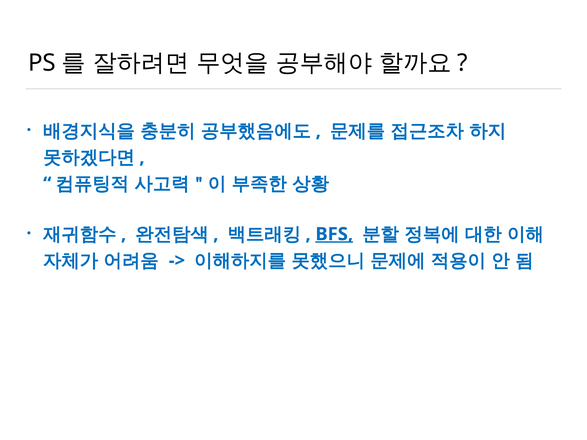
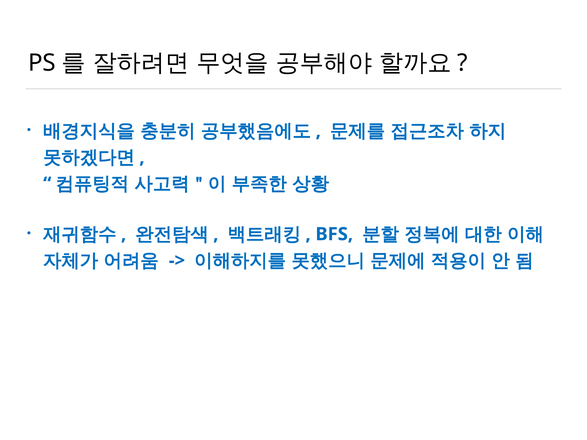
BFS underline: present -> none (334, 234)
